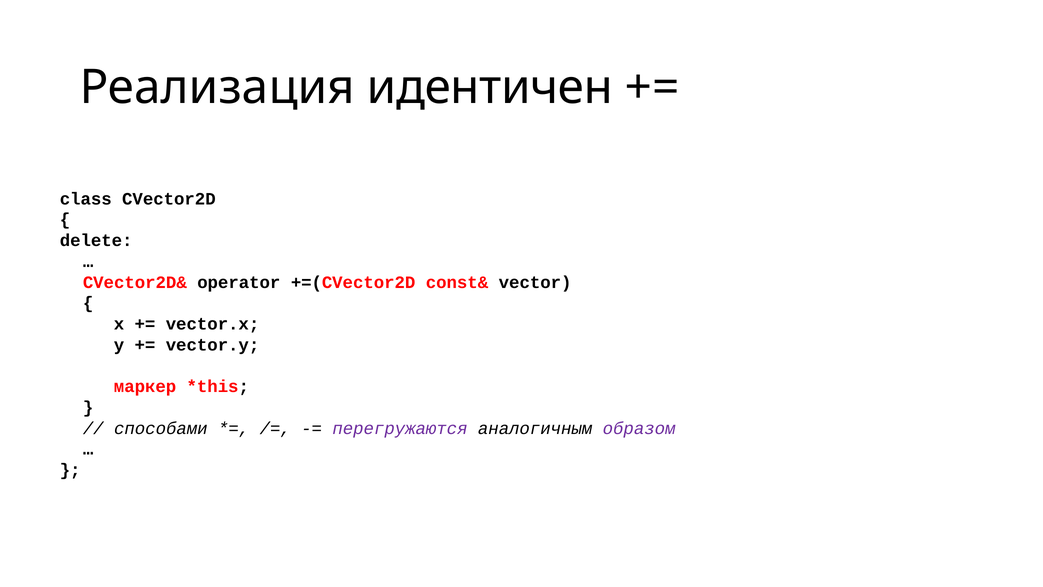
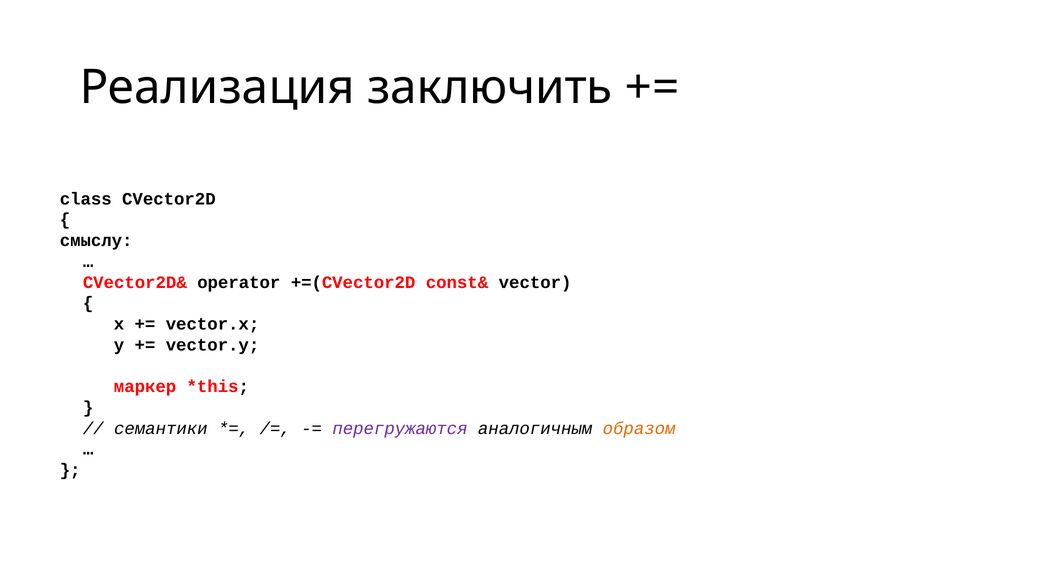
идентичен: идентичен -> заключить (490, 88)
delete: delete -> смыслу (96, 240)
способами: способами -> семантики (161, 428)
образом colour: purple -> orange (639, 428)
